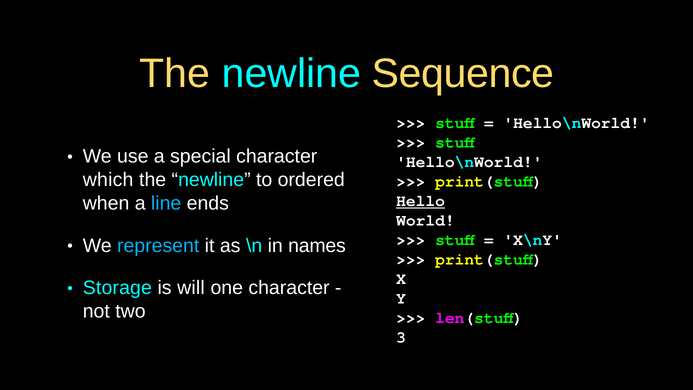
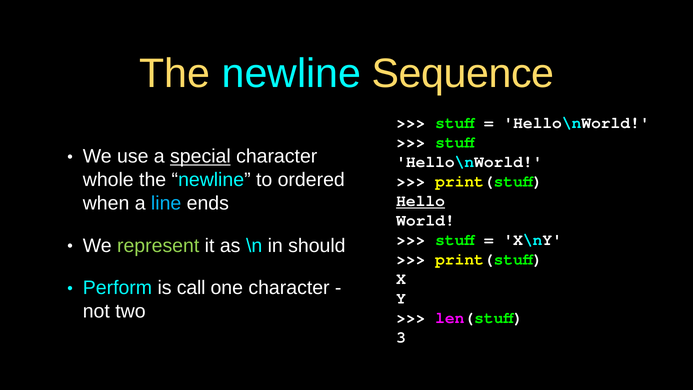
special underline: none -> present (200, 156)
which: which -> whole (108, 180)
represent colour: light blue -> light green (158, 246)
names: names -> should (317, 246)
Storage: Storage -> Perform (117, 288)
will: will -> call (191, 288)
